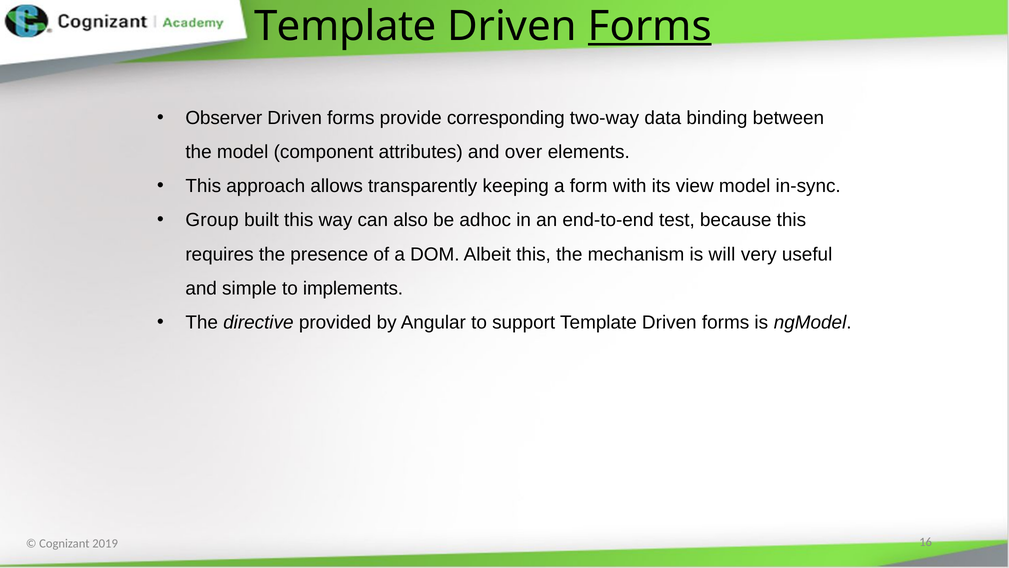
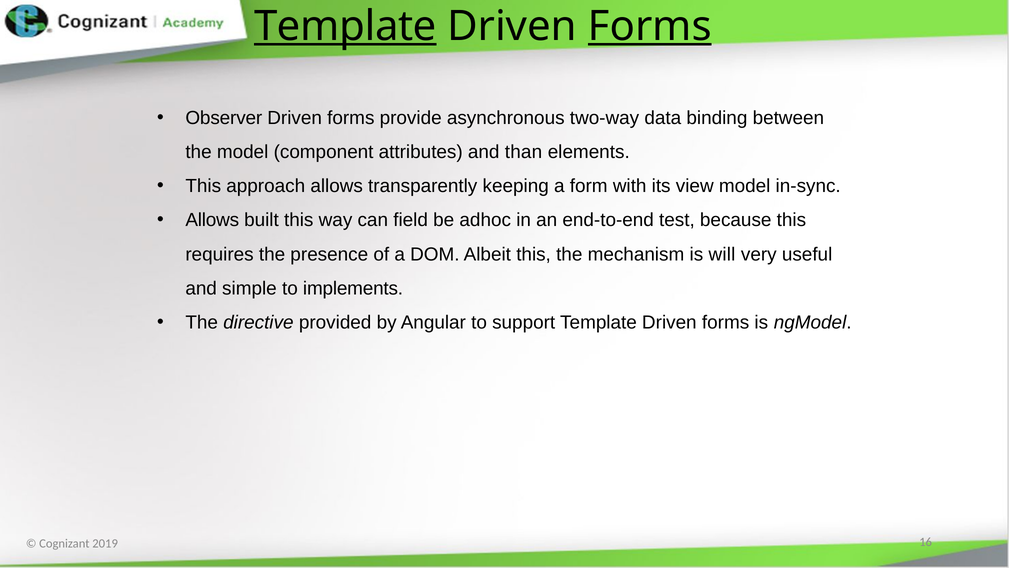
Template underline: none -> present (345, 26)
corresponding: corresponding -> asynchronous (506, 118)
over: over -> than (524, 152)
Group: Group -> Allows (212, 220)
also: also -> field (411, 220)
